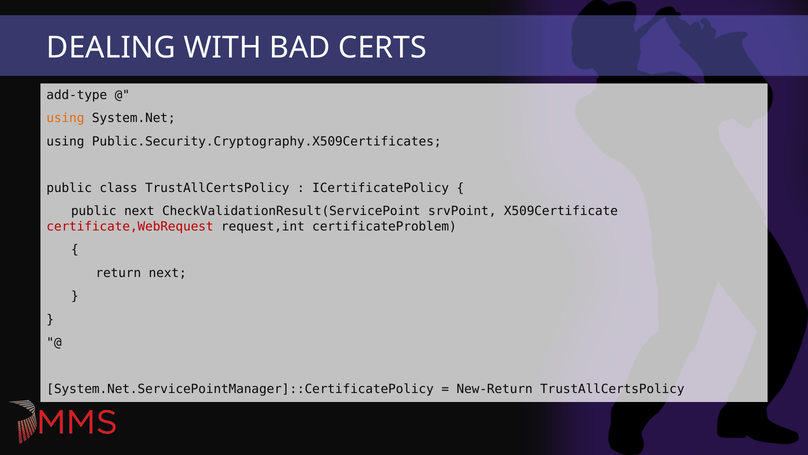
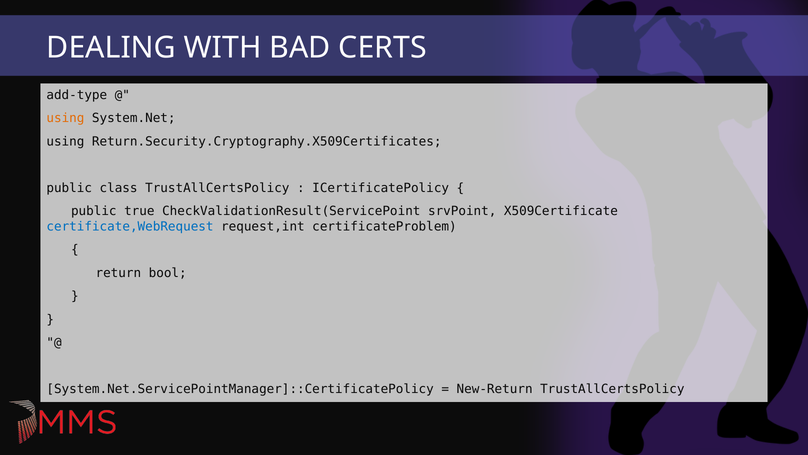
Public.Security.Cryptography.X509Certificates: Public.Security.Cryptography.X509Certificates -> Return.Security.Cryptography.X509Certificates (267, 141)
public next: next -> true (139, 211)
certificate,WebRequest colour: red -> blue (130, 226)
return next: next -> bool (168, 273)
